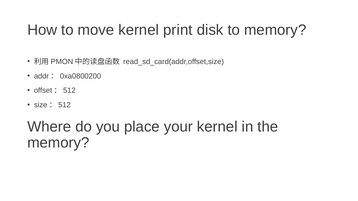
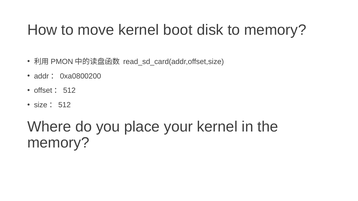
print: print -> boot (178, 30)
